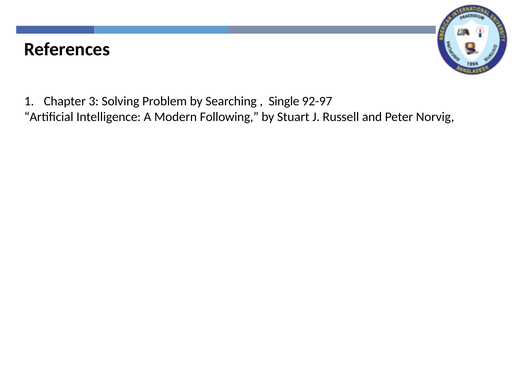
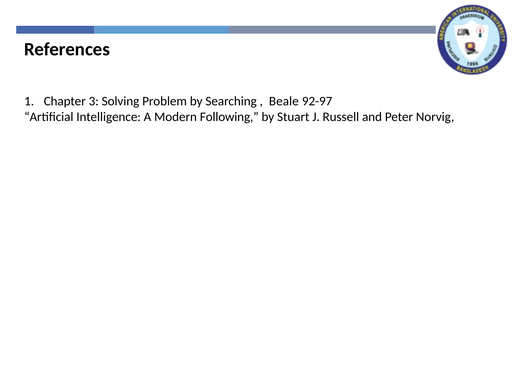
Single: Single -> Beale (284, 101)
